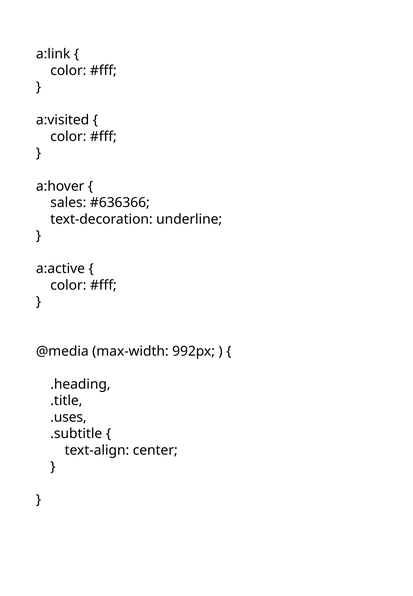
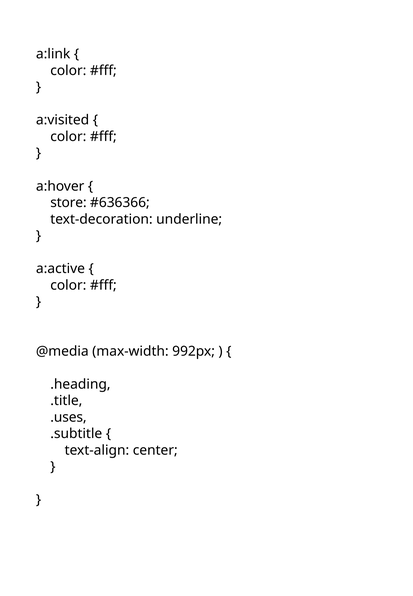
sales: sales -> store (68, 203)
